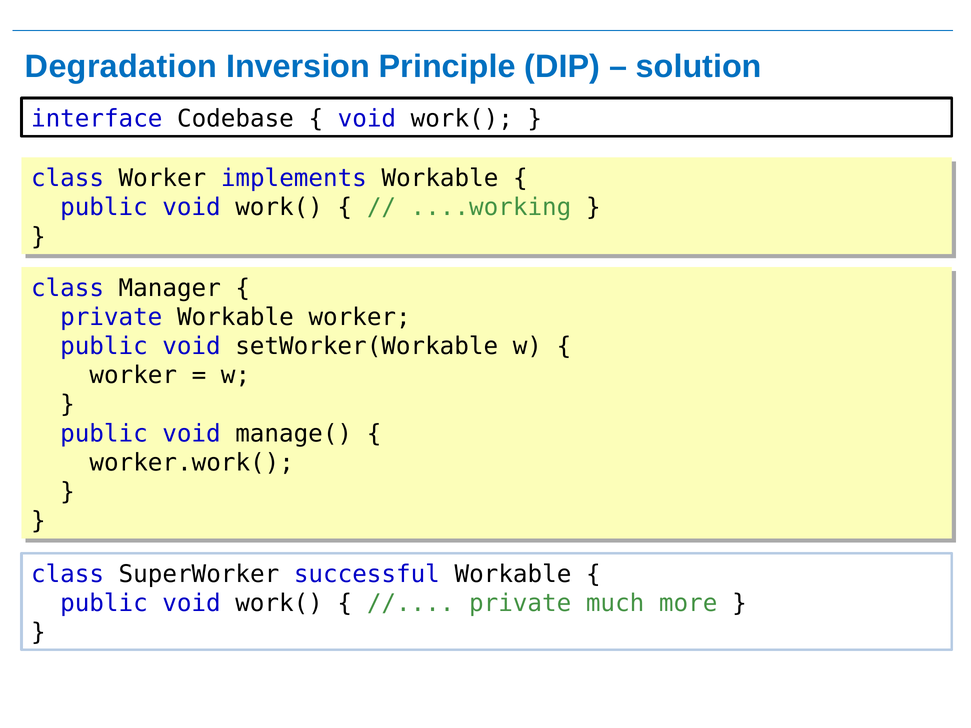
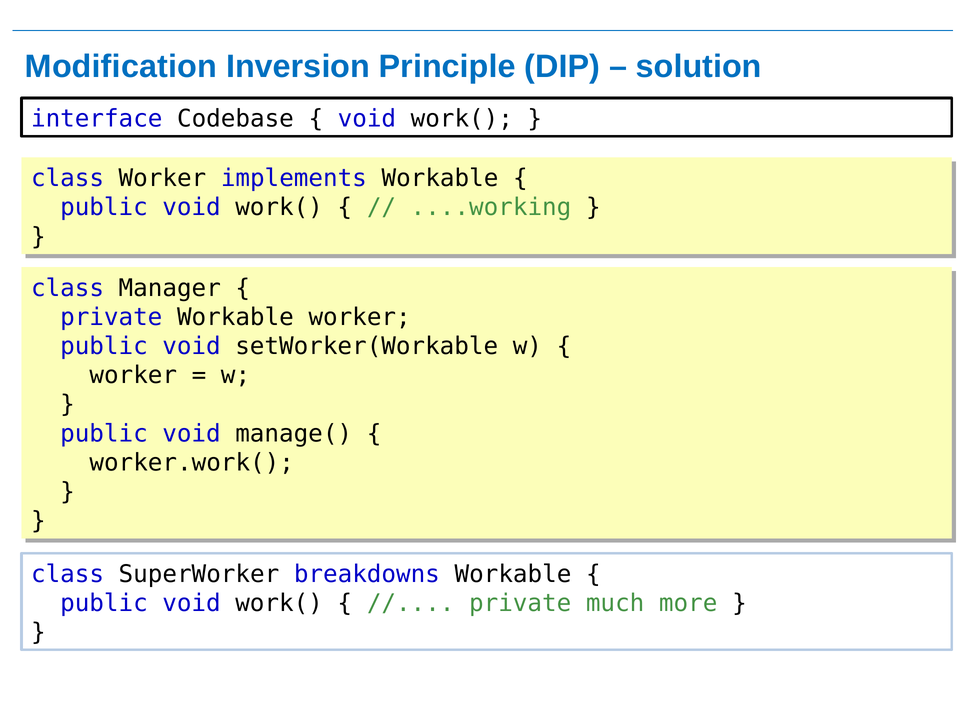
Degradation: Degradation -> Modification (121, 67)
successful: successful -> breakdowns (367, 574)
